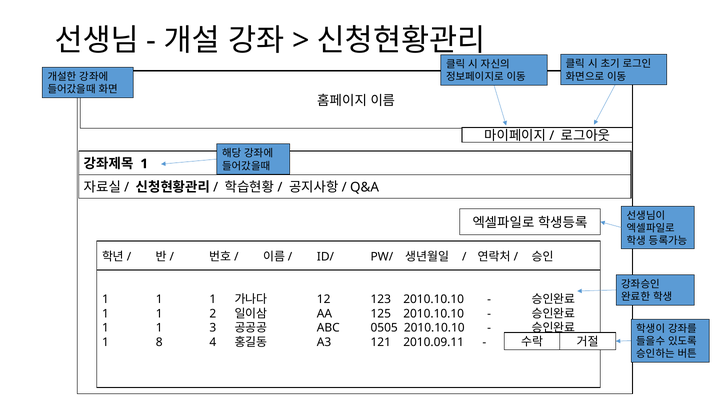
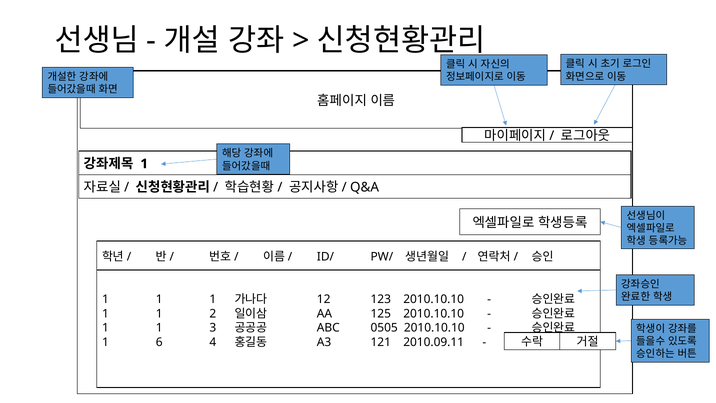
8: 8 -> 6 (159, 342)
